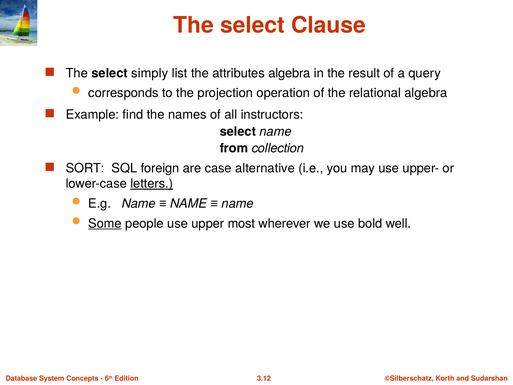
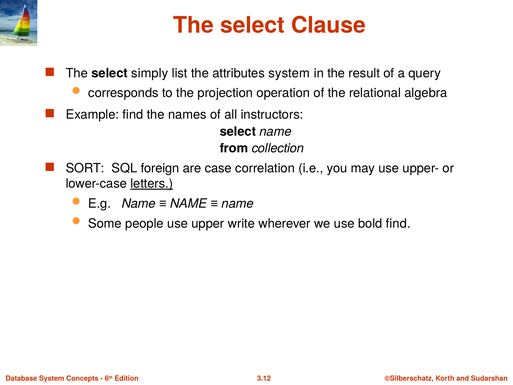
attributes algebra: algebra -> system (289, 73)
alternative: alternative -> correlation (265, 168)
Some underline: present -> none (105, 223)
most: most -> write (241, 223)
bold well: well -> find (398, 223)
